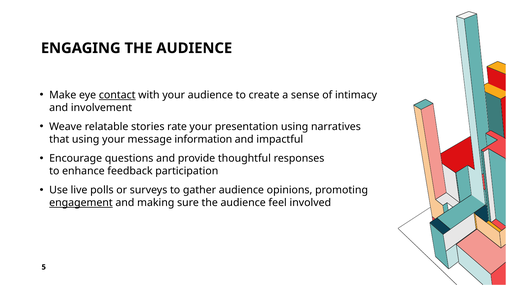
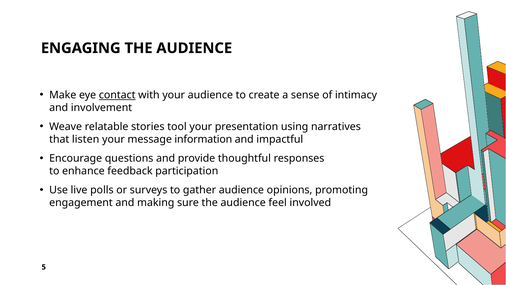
rate: rate -> tool (177, 127)
that using: using -> listen (86, 139)
engagement underline: present -> none (81, 203)
